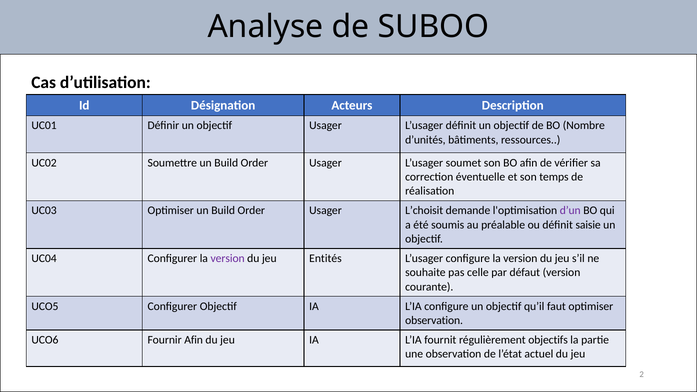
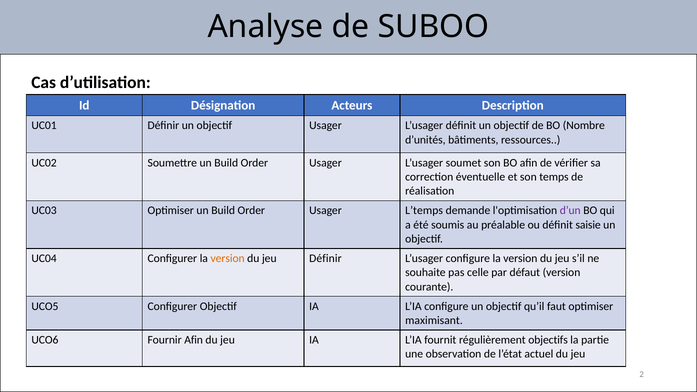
L’choisit: L’choisit -> L’temps (424, 211)
version colour: purple -> orange (228, 258)
jeu Entités: Entités -> Définir (325, 258)
observation: observation -> maximisant (434, 320)
